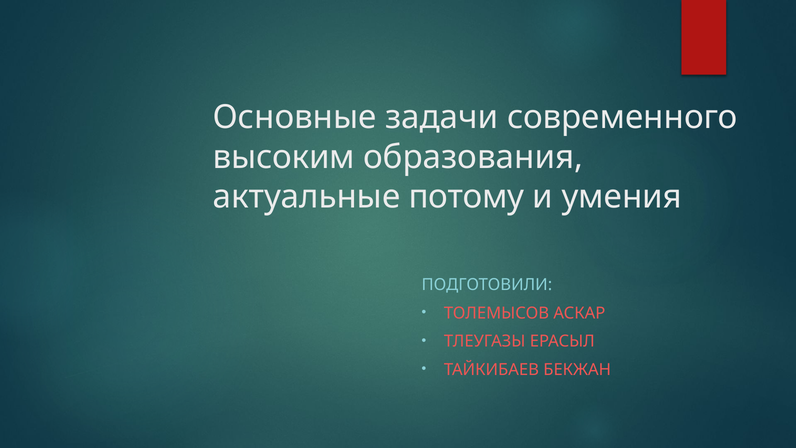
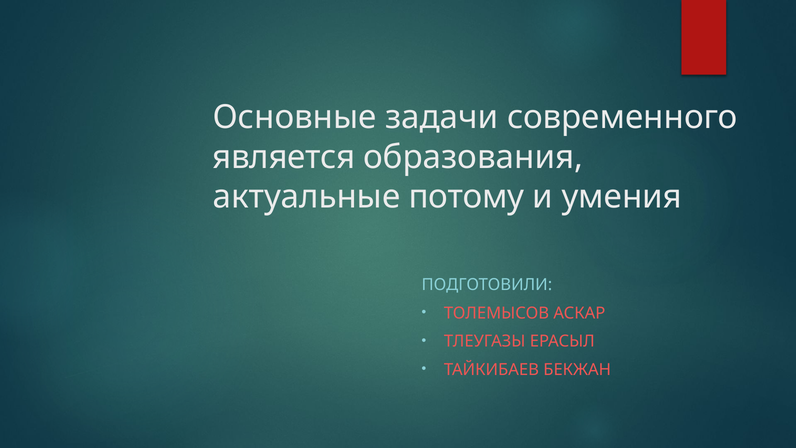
высоким: высоким -> является (284, 157)
